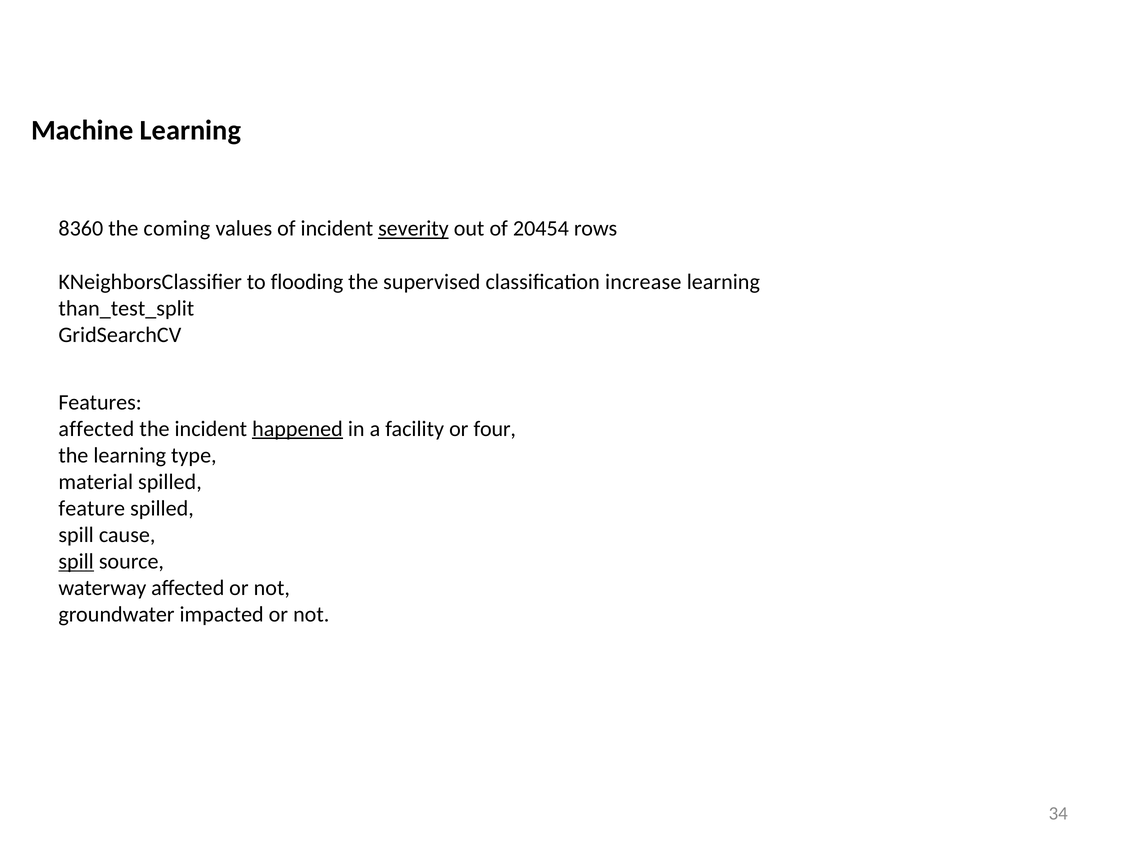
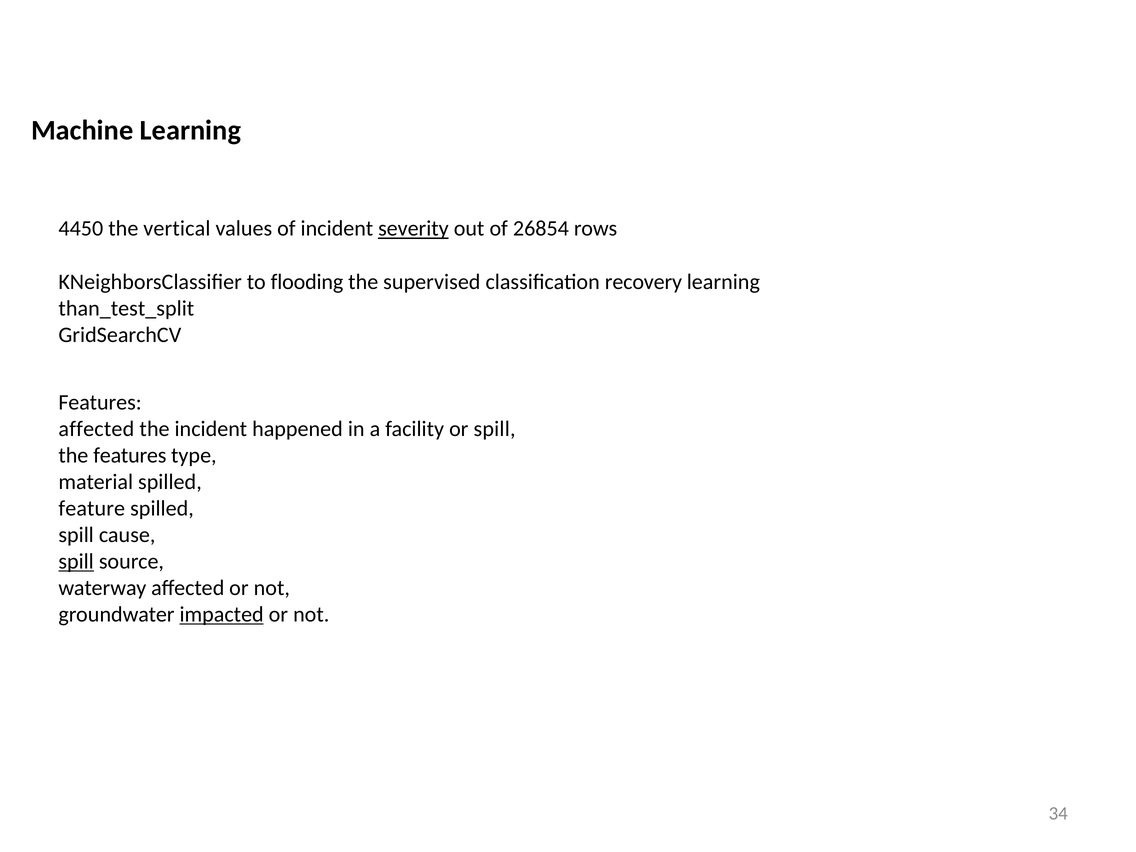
8360: 8360 -> 4450 (81, 229)
coming: coming -> vertical (177, 229)
20454: 20454 -> 26854 (541, 229)
increase: increase -> recovery (643, 282)
happened underline: present -> none (297, 429)
or four: four -> spill (495, 429)
the learning: learning -> features (130, 455)
impacted underline: none -> present (222, 614)
